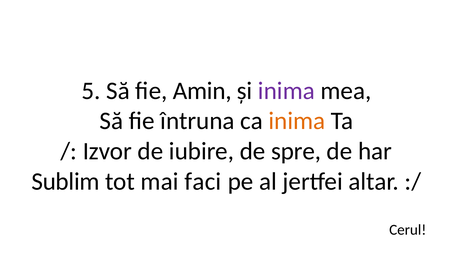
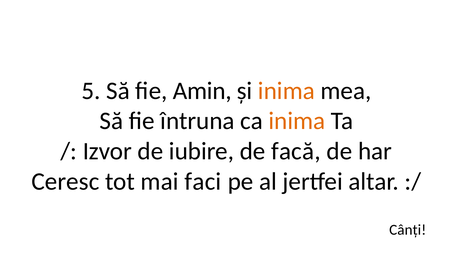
inima colour: purple -> orange (286, 91)
spre: spre -> facă (296, 151)
Sublim: Sublim -> Ceresc (65, 181)
Cerul: Cerul -> Cânți (408, 230)
